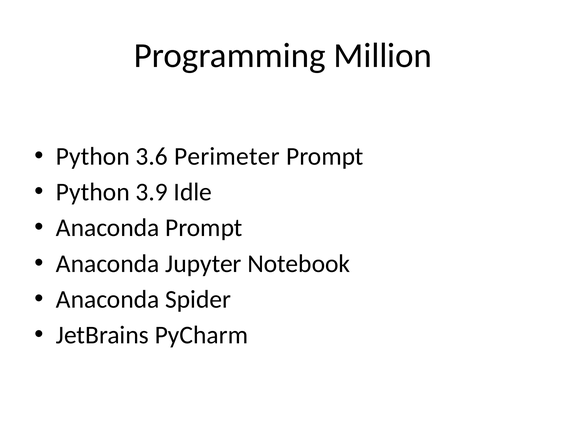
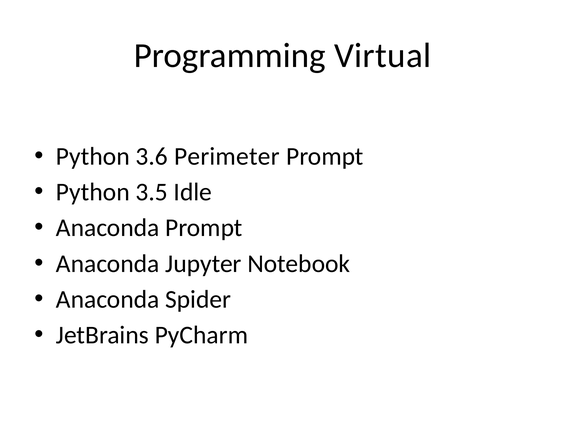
Million: Million -> Virtual (383, 56)
3.9: 3.9 -> 3.5 (152, 192)
